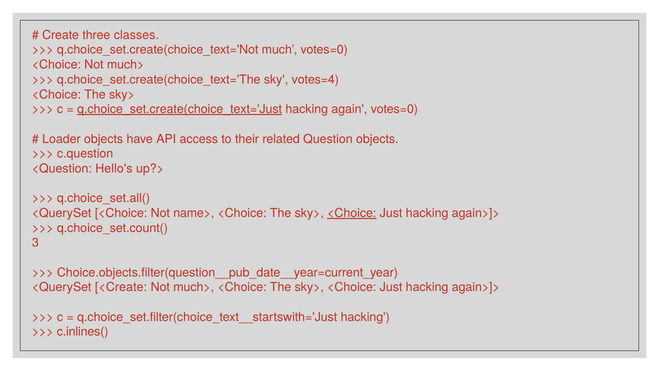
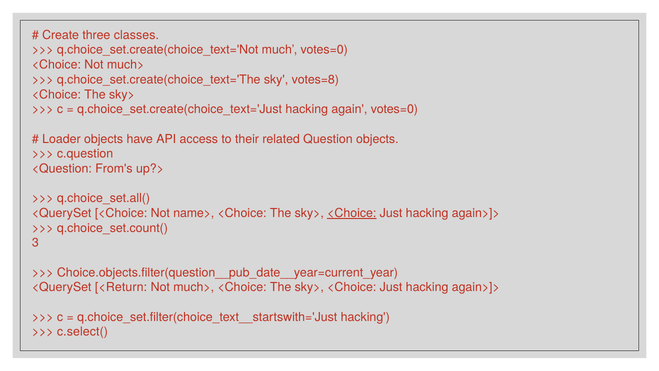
votes=4: votes=4 -> votes=8 (315, 80)
q.choice_set.create(choice_text='Just underline: present -> none (180, 109)
Hello's: Hello's -> From's (114, 168)
<Create: <Create -> <Return (121, 287)
c.inlines(: c.inlines( -> c.select( (82, 332)
